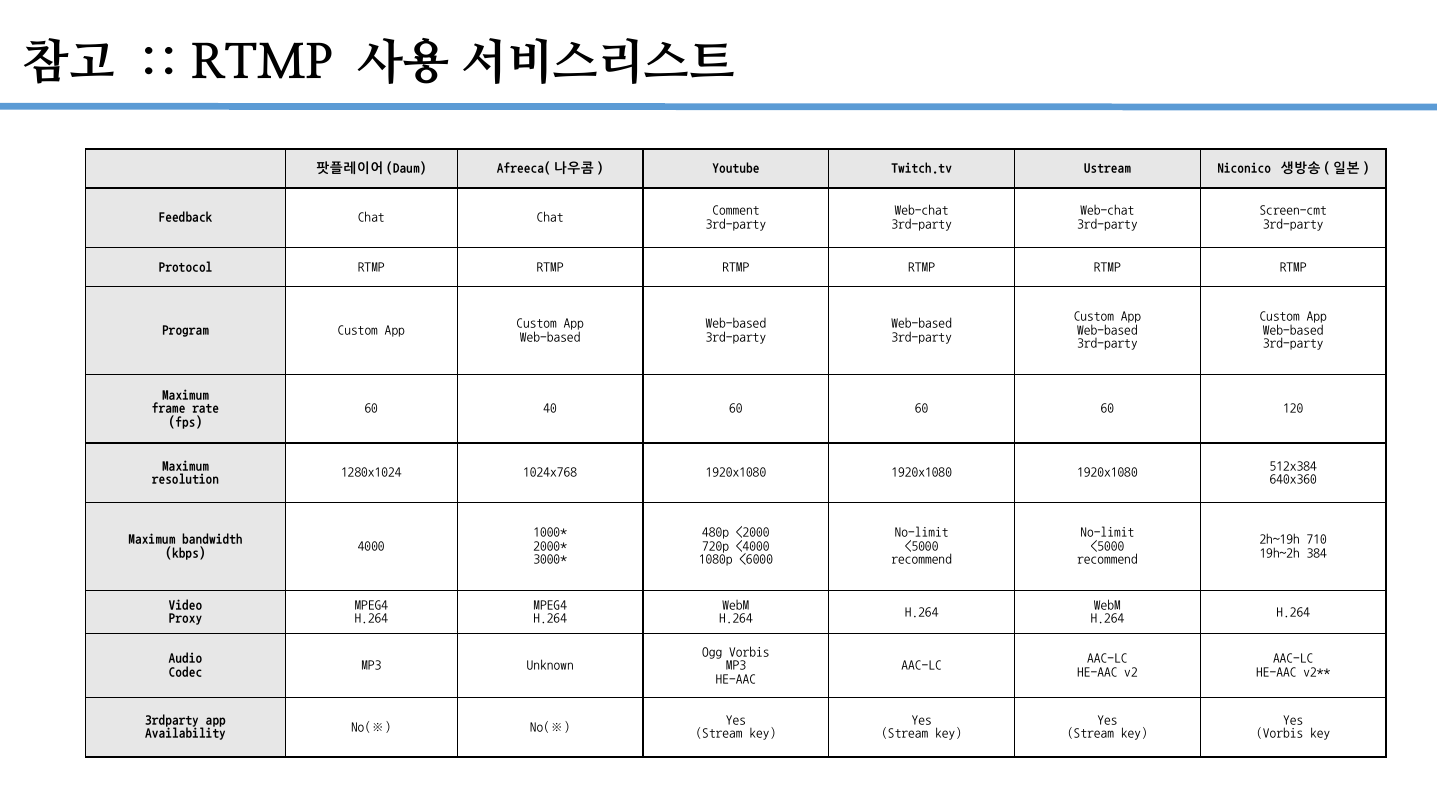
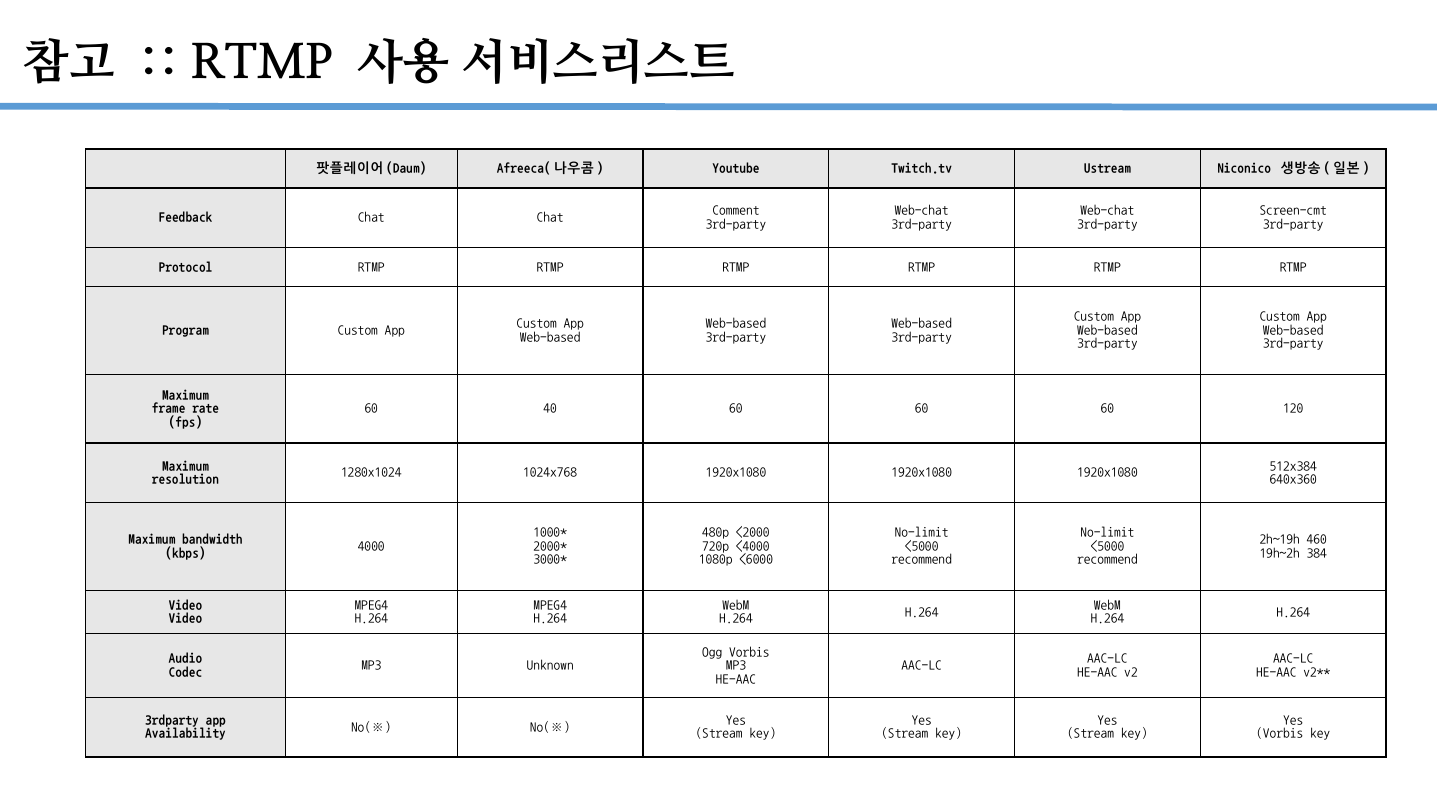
710: 710 -> 460 (1317, 539)
Proxy: Proxy -> Video (186, 619)
